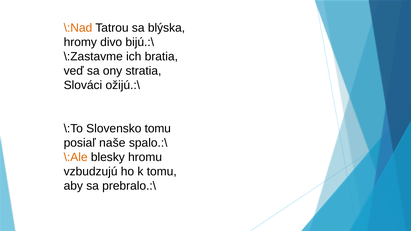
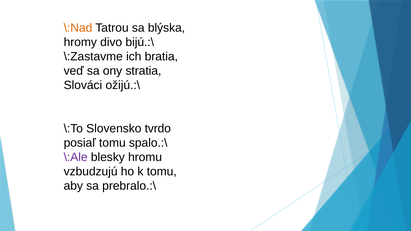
Slovensko tomu: tomu -> tvrdo (158, 129)
posiaľ naše: naše -> tomu (112, 143)
\:Ale colour: orange -> purple (76, 157)
